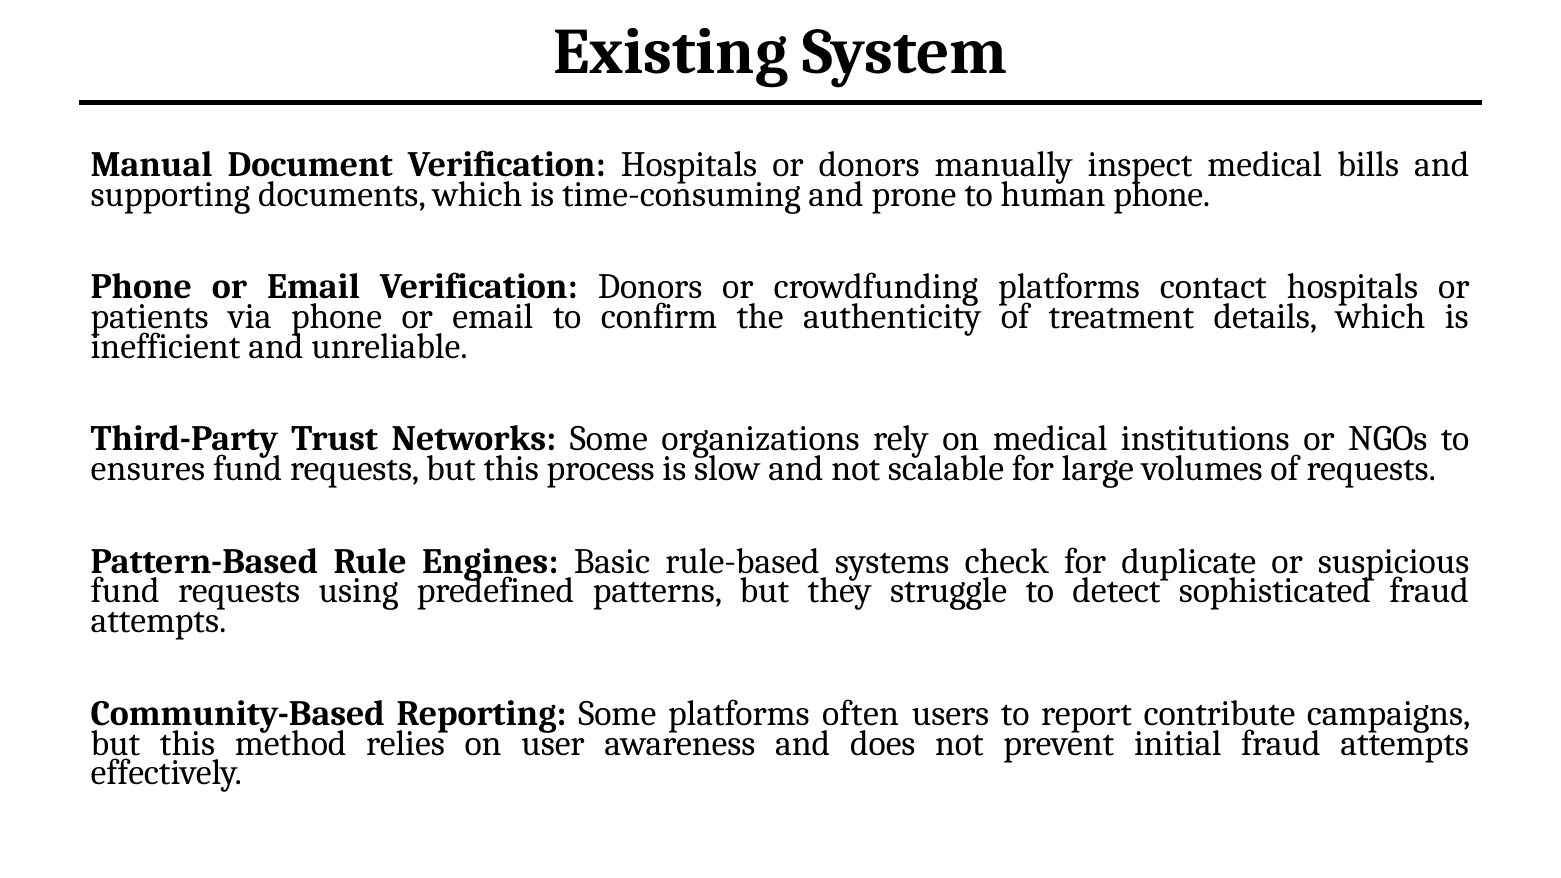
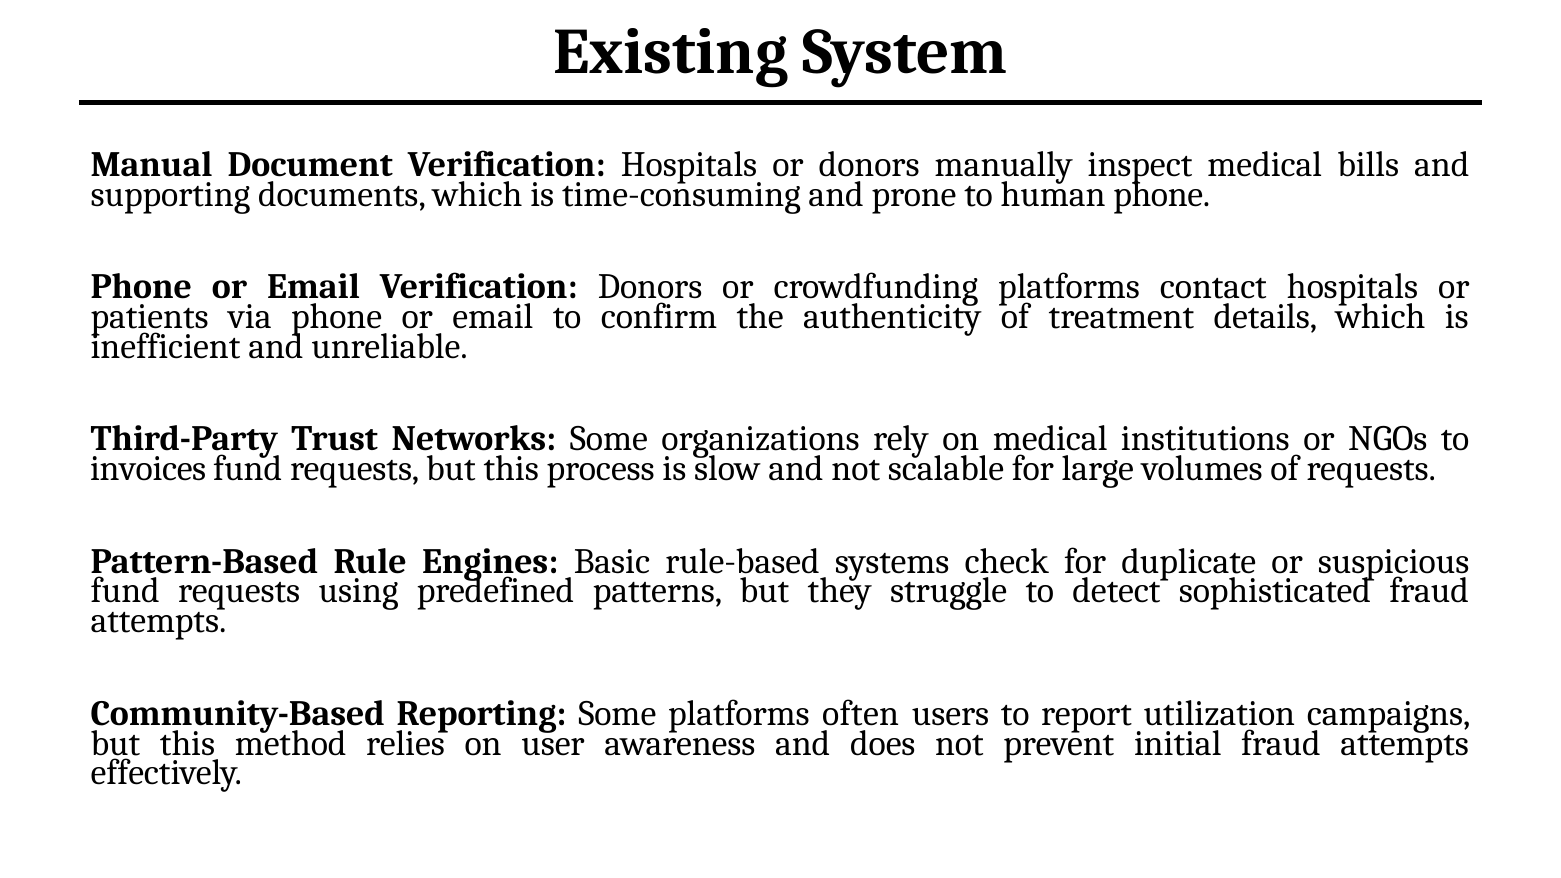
ensures: ensures -> invoices (148, 469)
contribute: contribute -> utilization (1219, 714)
